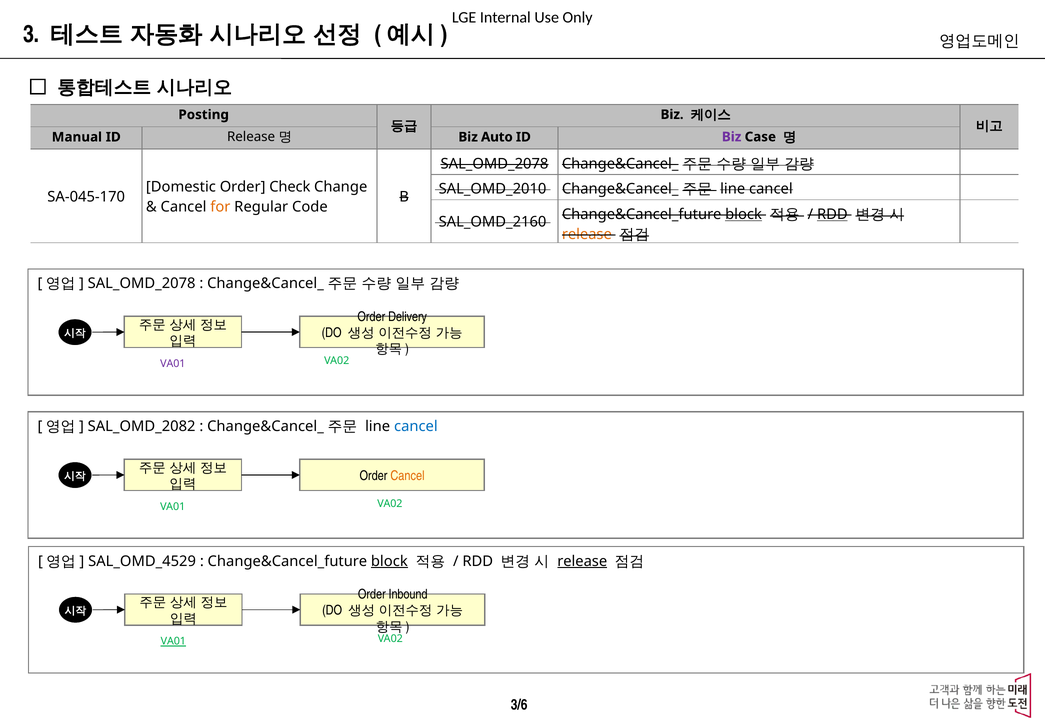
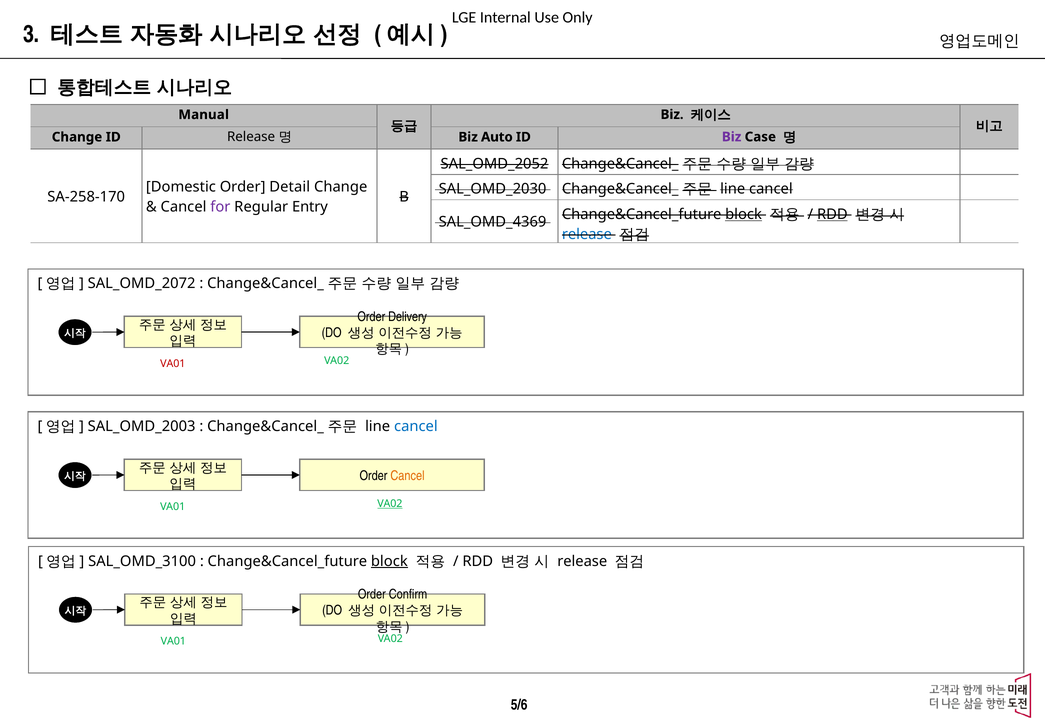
Posting: Posting -> Manual (204, 115)
Manual: Manual -> Change (77, 137)
SAL_OMD_2078: SAL_OMD_2078 -> SAL_OMD_2052 (494, 164)
Check: Check -> Detail (290, 187)
SAL_OMD_2010: SAL_OMD_2010 -> SAL_OMD_2030 (493, 189)
SA-045-170: SA-045-170 -> SA-258-170 (86, 197)
for colour: orange -> purple (220, 207)
Code: Code -> Entry (310, 207)
SAL_OMD_2160: SAL_OMD_2160 -> SAL_OMD_4369 (493, 222)
release colour: orange -> blue (587, 235)
SAL_OMD_2078: SAL_OMD_2078 -> SAL_OMD_2072 (142, 284)
VA01 colour: purple -> red (173, 364)
SAL_OMD_2082: SAL_OMD_2082 -> SAL_OMD_2003 (142, 427)
VA02 underline: none -> present (390, 504)
SAL_OMD_4529: SAL_OMD_4529 -> SAL_OMD_3100 (142, 562)
release underline: present -> none (582, 562)
Inbound: Inbound -> Confirm (408, 595)
VA01 underline: present -> none (173, 642)
3/6: 3/6 -> 5/6 (519, 706)
